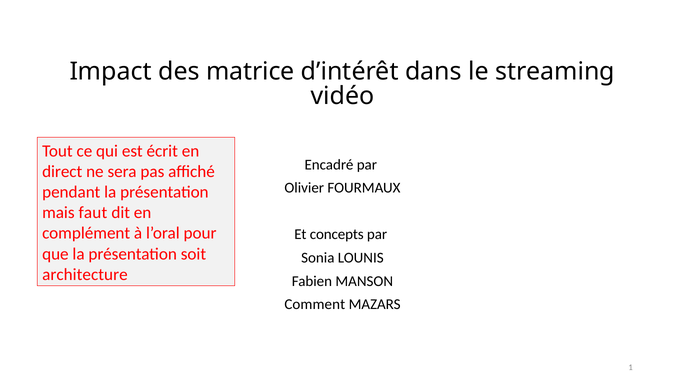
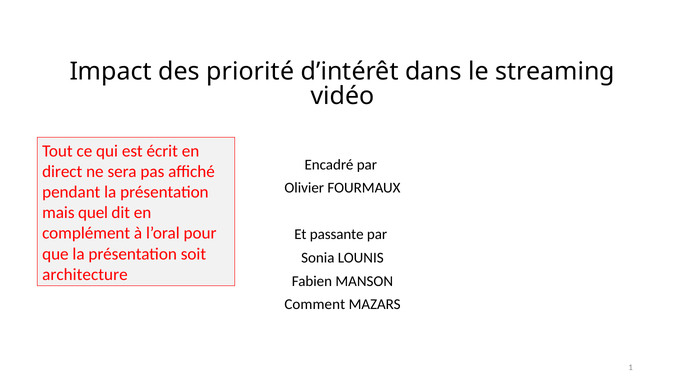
matrice: matrice -> priorité (250, 72)
faut: faut -> quel (93, 213)
concepts: concepts -> passante (337, 235)
